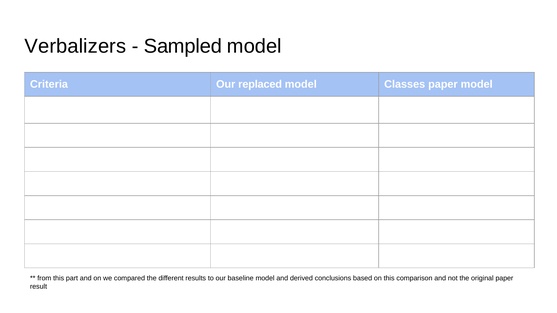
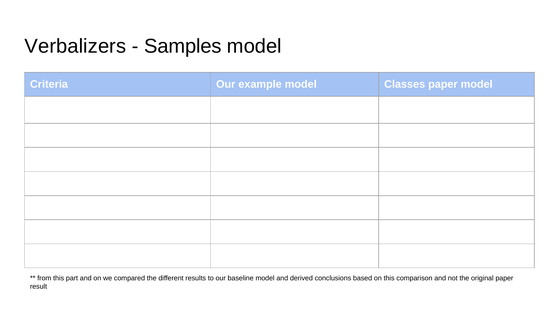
Sampled: Sampled -> Samples (183, 46)
replaced: replaced -> example (260, 84)
